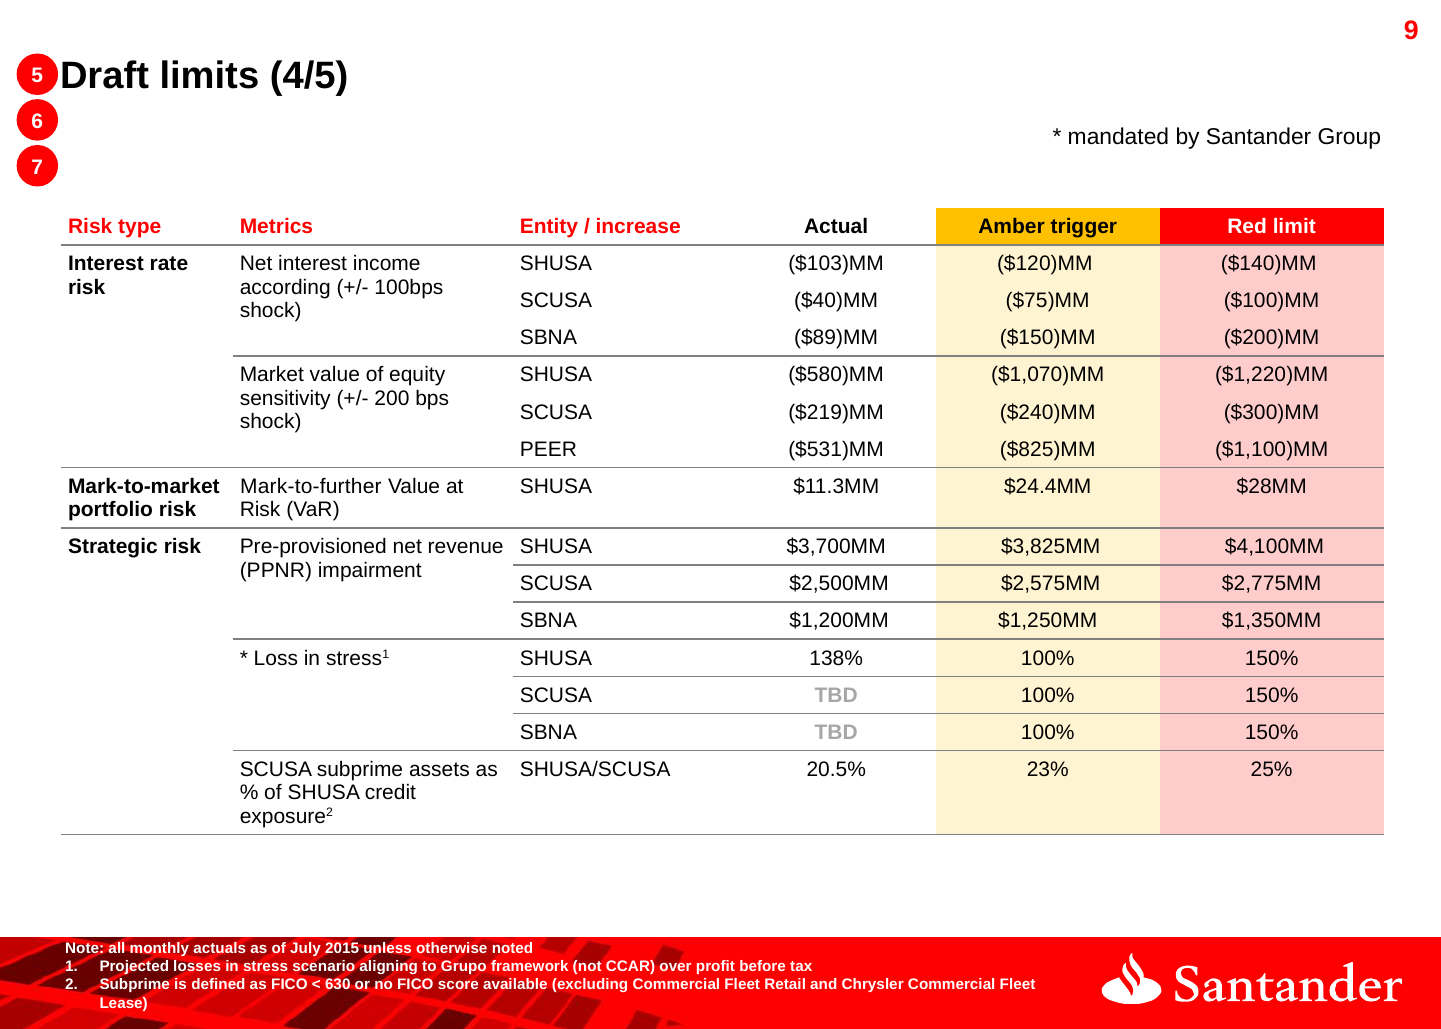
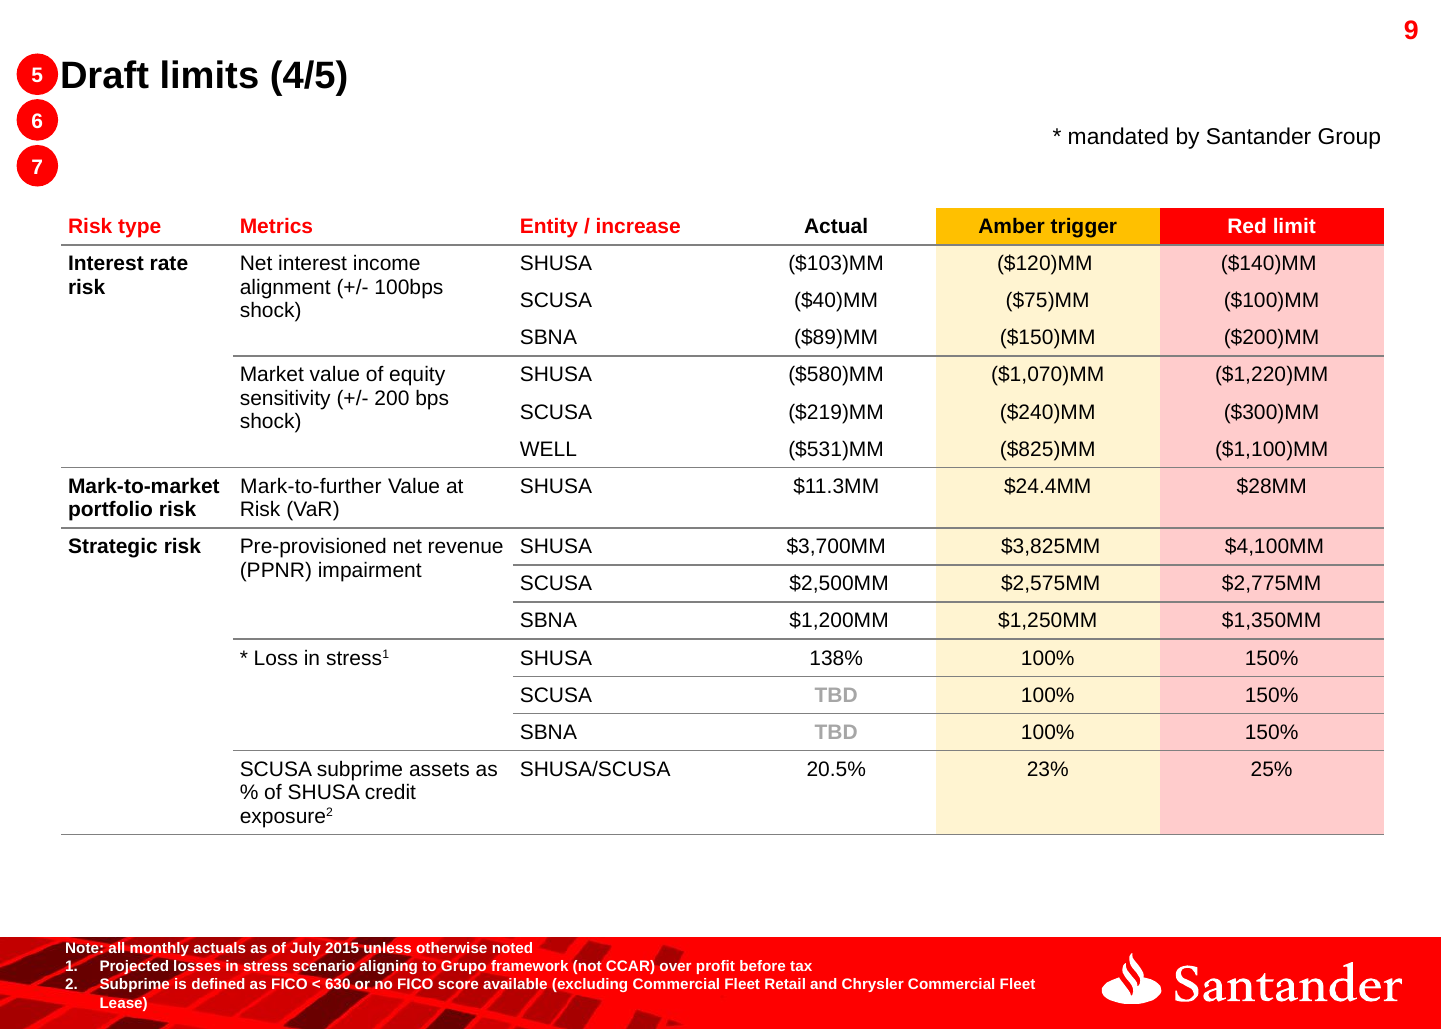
according: according -> alignment (285, 287)
PEER: PEER -> WELL (548, 449)
